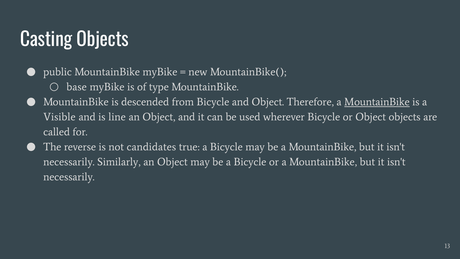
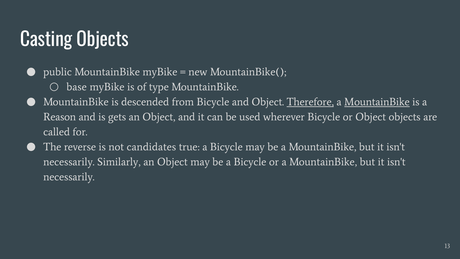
Therefore underline: none -> present (310, 102)
Visible: Visible -> Reason (60, 117)
line: line -> gets (117, 117)
